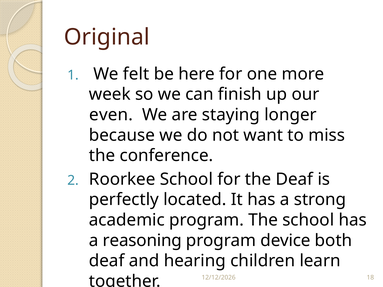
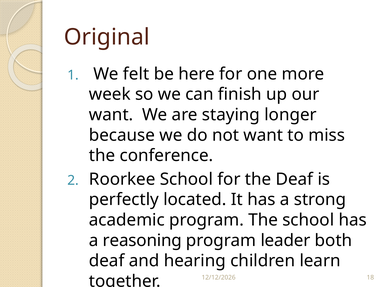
even: even -> want (111, 115)
device: device -> leader (285, 241)
